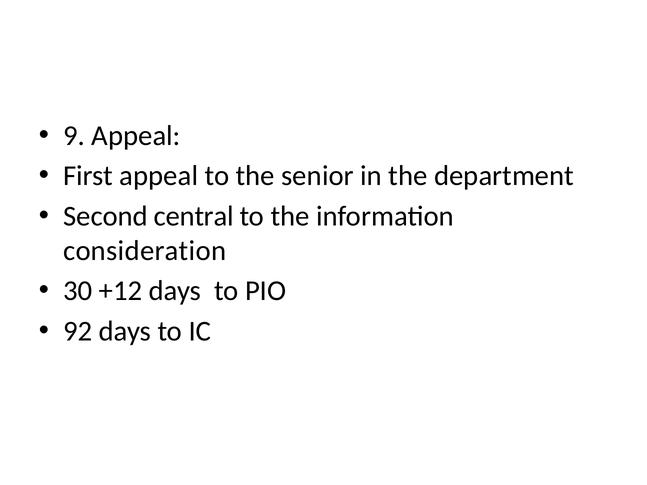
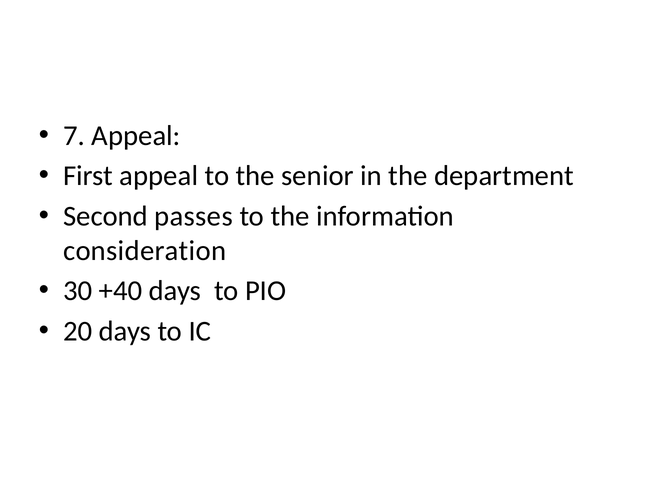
9: 9 -> 7 (74, 136)
central: central -> passes (194, 216)
+12: +12 -> +40 (120, 291)
92: 92 -> 20 (78, 331)
